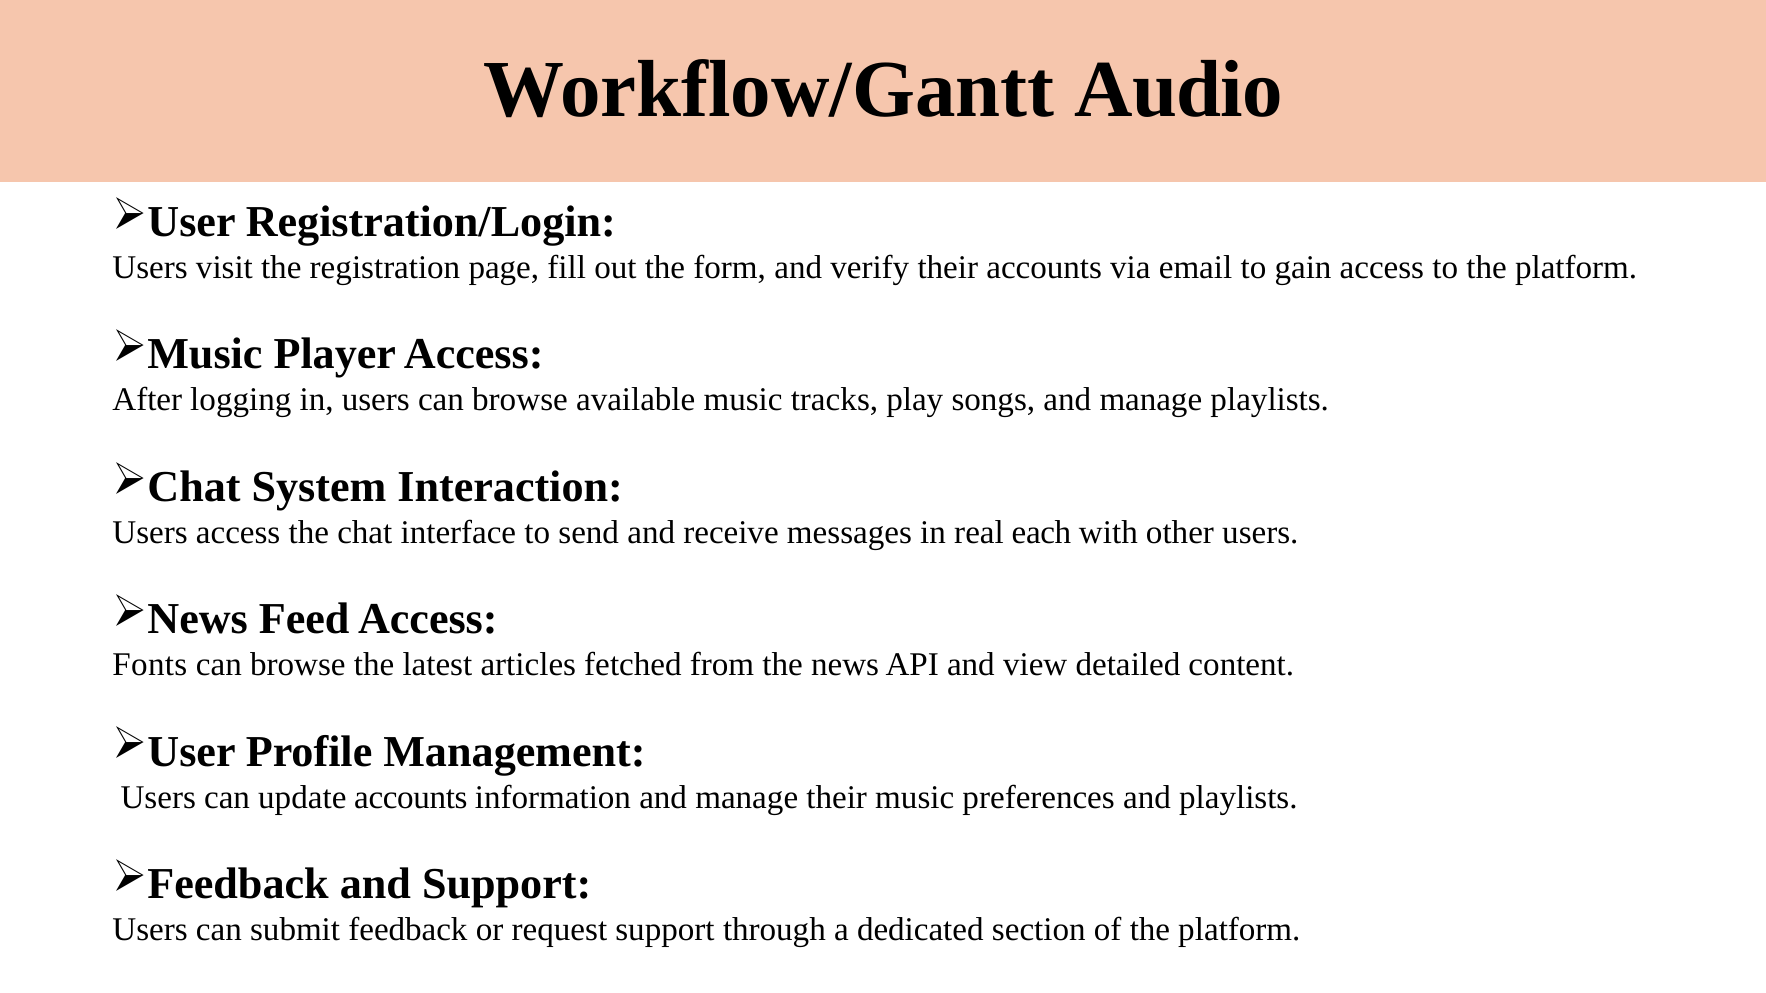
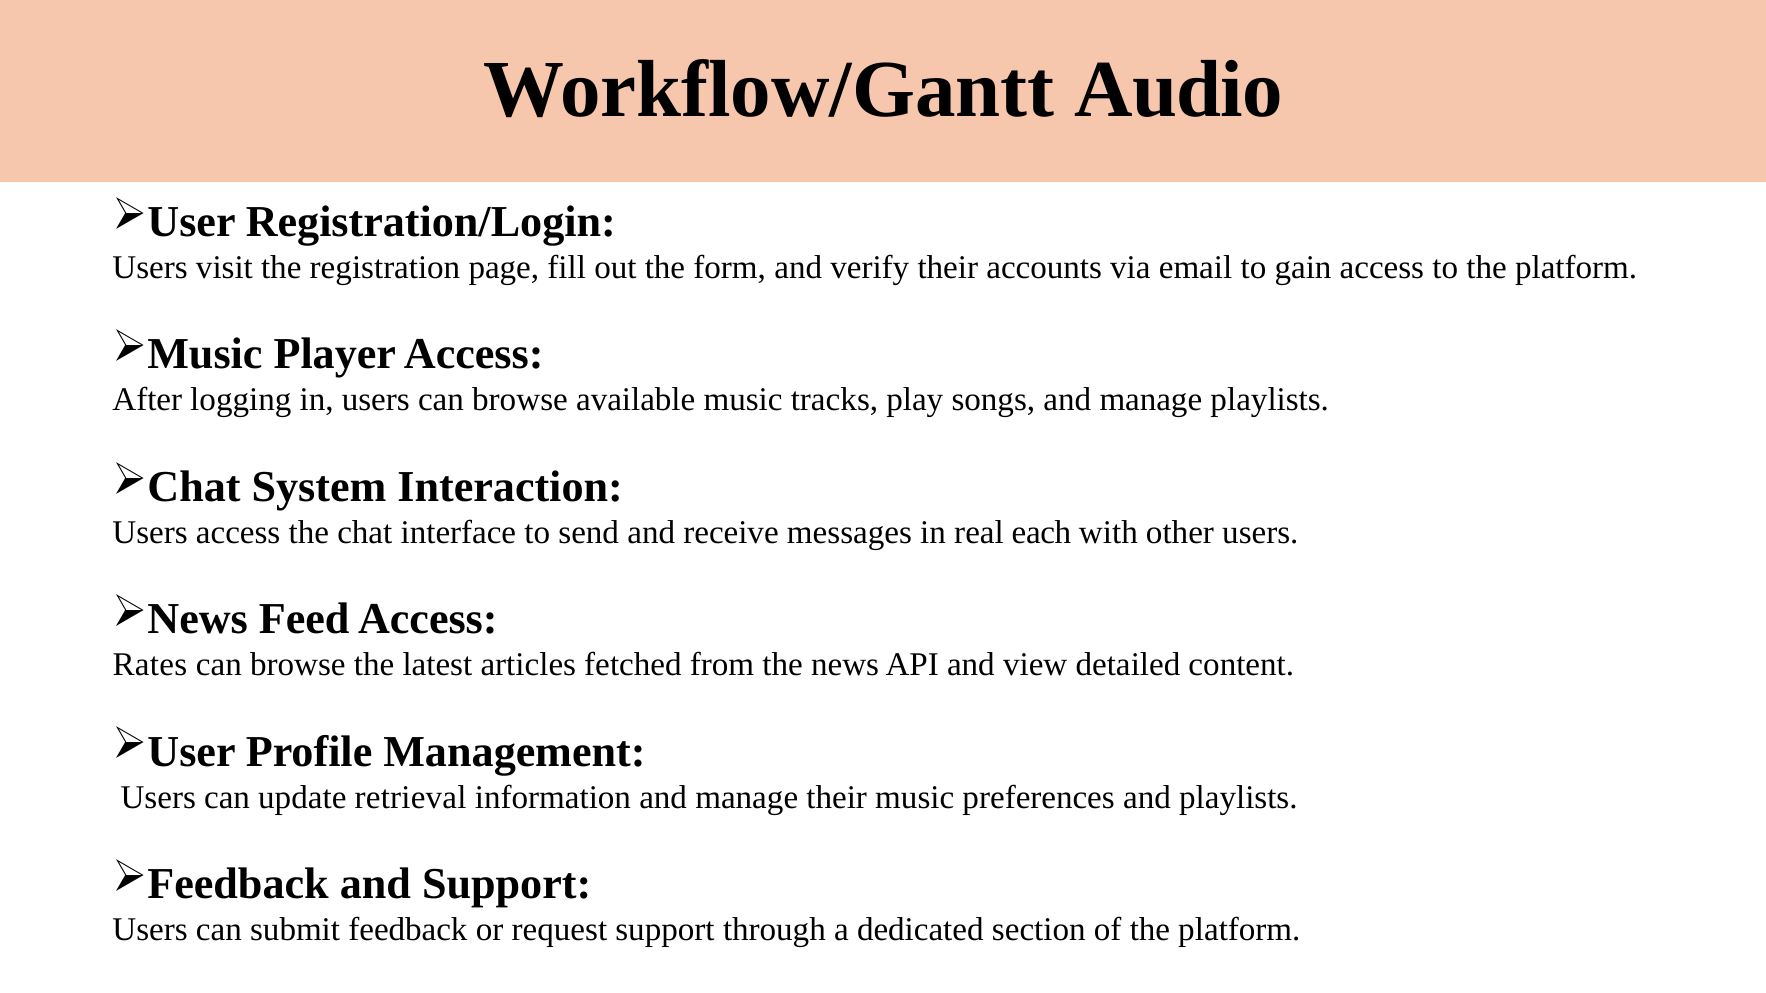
Fonts: Fonts -> Rates (150, 665)
update accounts: accounts -> retrieval (411, 797)
